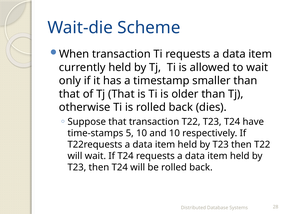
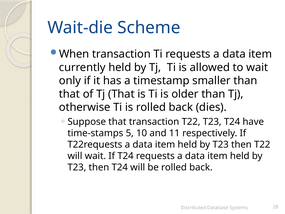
and 10: 10 -> 11 (174, 133)
